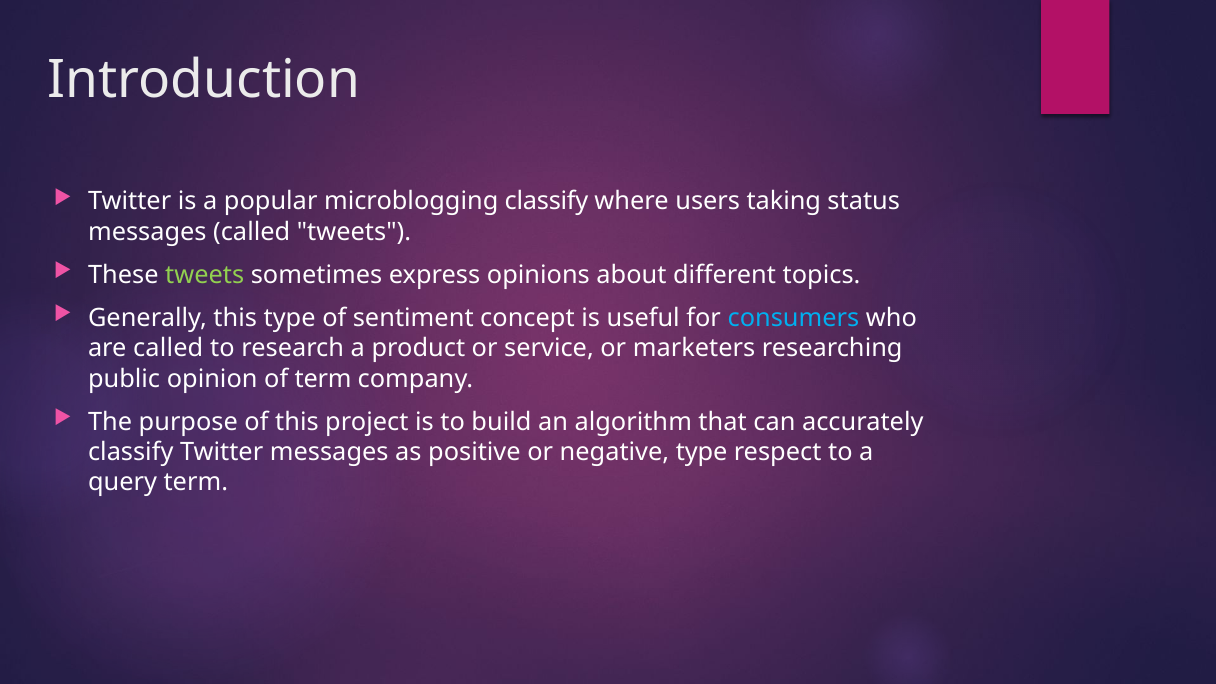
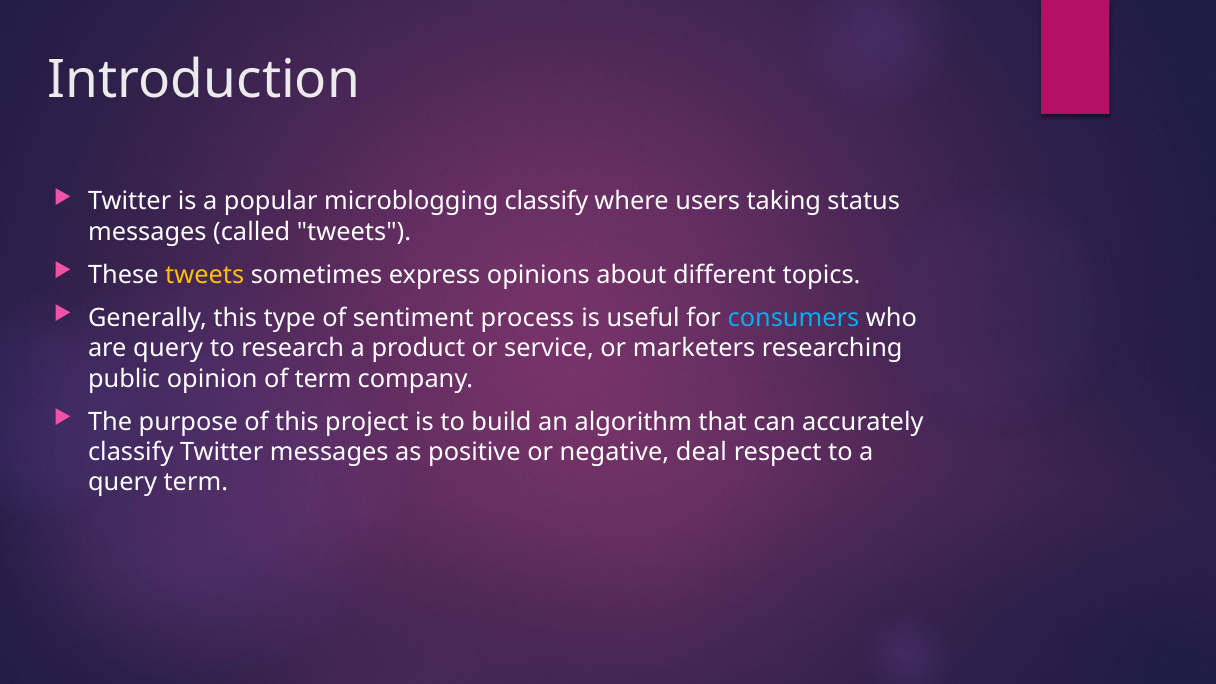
tweets colour: light green -> yellow (205, 275)
concept: concept -> process (527, 318)
are called: called -> query (168, 348)
negative type: type -> deal (701, 452)
